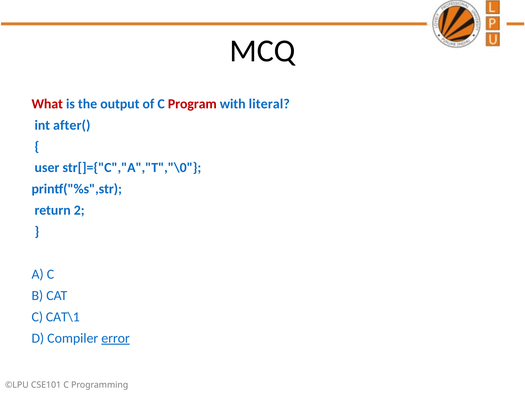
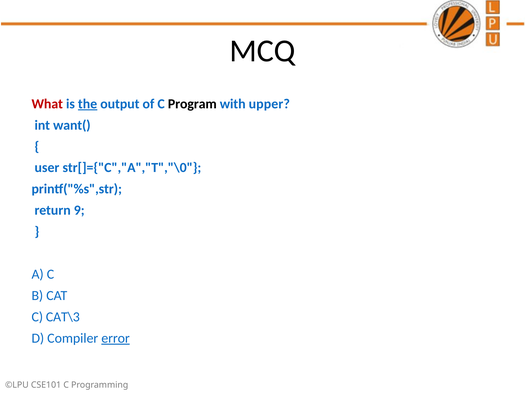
the underline: none -> present (88, 104)
Program colour: red -> black (192, 104)
literal: literal -> upper (269, 104)
after(: after( -> want( (72, 125)
2: 2 -> 9 (79, 210)
CAT\1: CAT\1 -> CAT\3 (63, 317)
